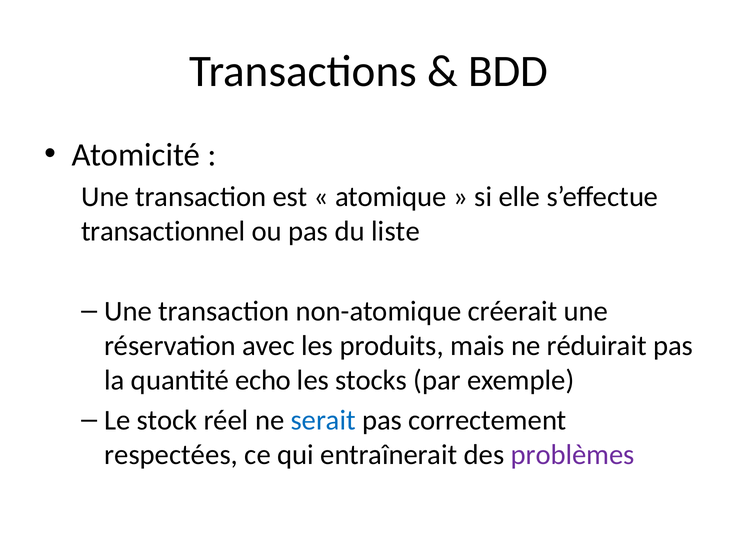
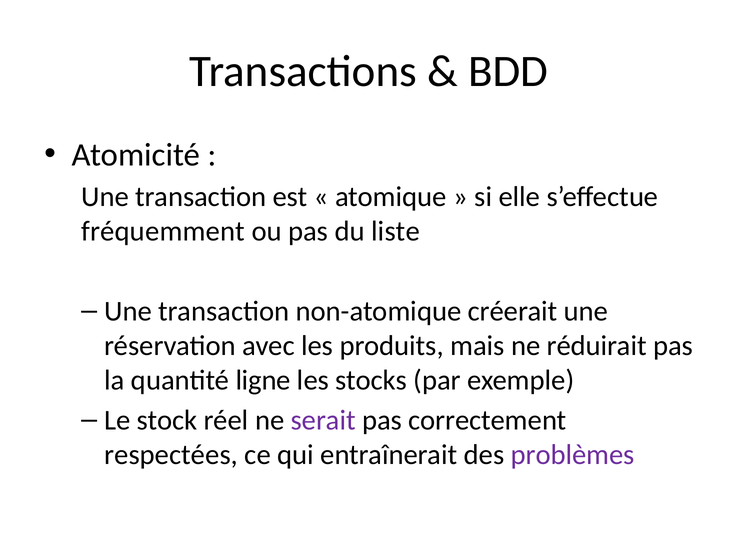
transactionnel: transactionnel -> fréquemment (163, 232)
echo: echo -> ligne (263, 381)
serait colour: blue -> purple (323, 421)
